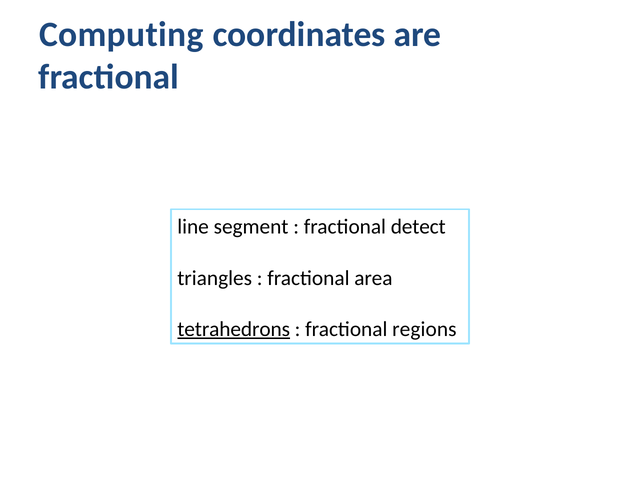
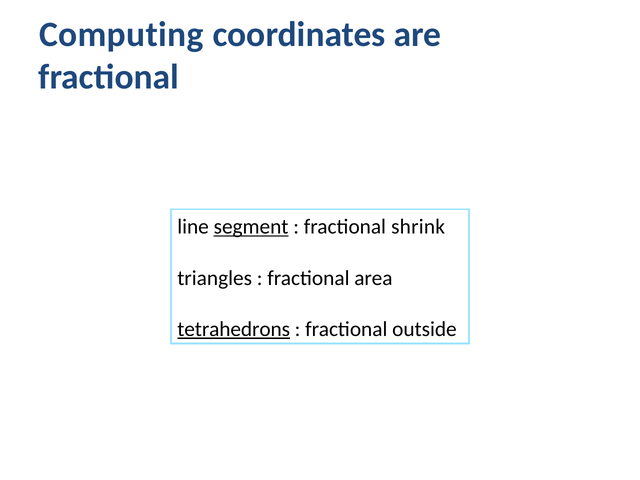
segment underline: none -> present (251, 227)
detect: detect -> shrink (418, 227)
regions: regions -> outside (424, 329)
